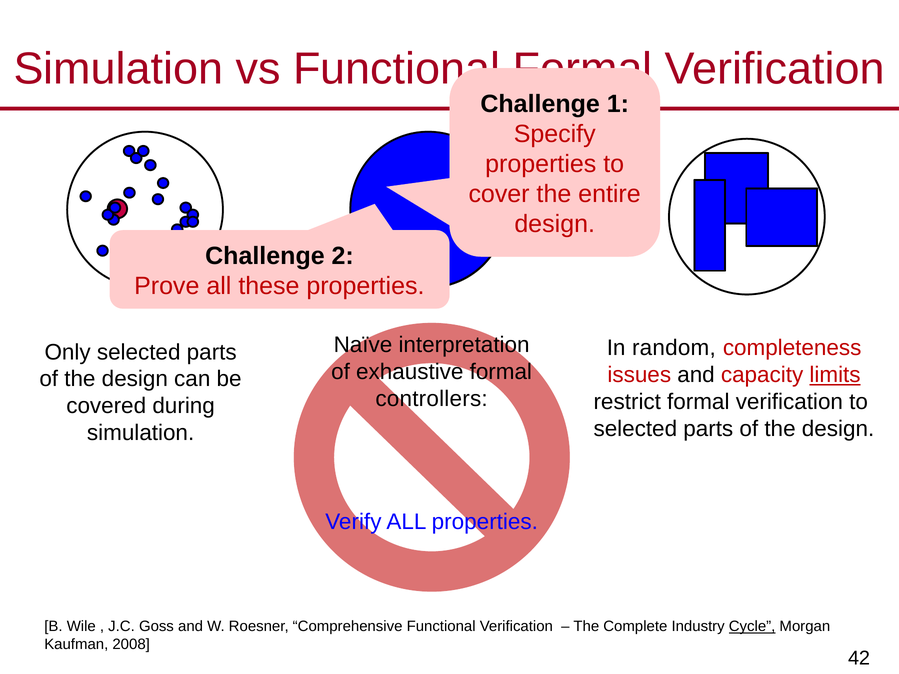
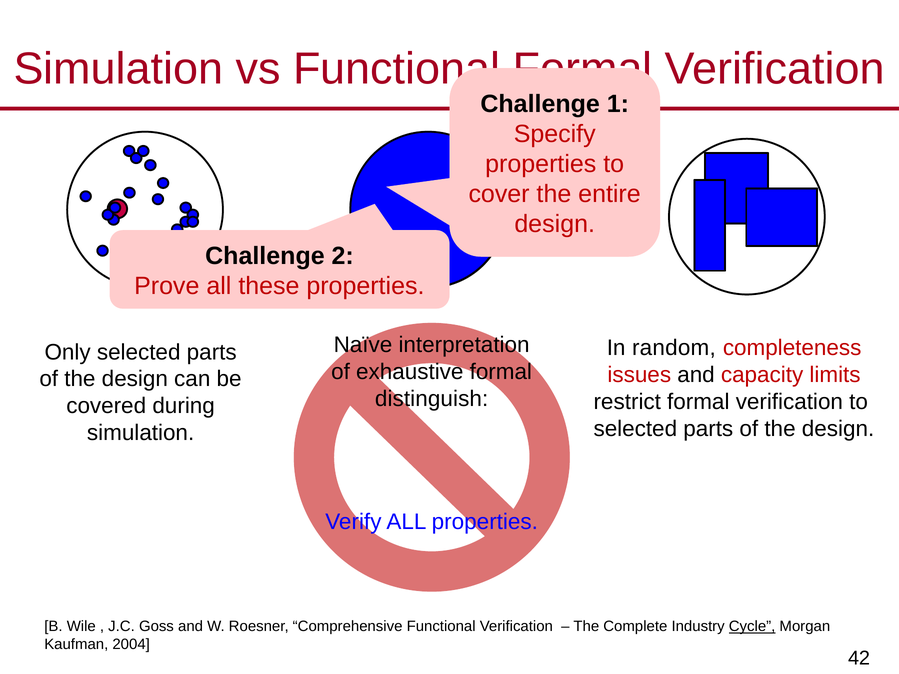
limits underline: present -> none (835, 375)
controllers: controllers -> distinguish (432, 399)
2008: 2008 -> 2004 (131, 645)
